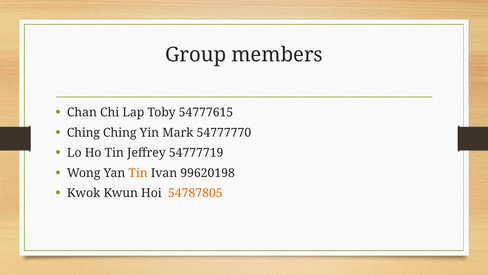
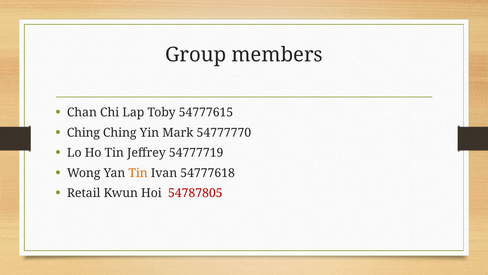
99620198: 99620198 -> 54777618 (208, 173)
Kwok: Kwok -> Retail (84, 193)
54787805 colour: orange -> red (195, 193)
